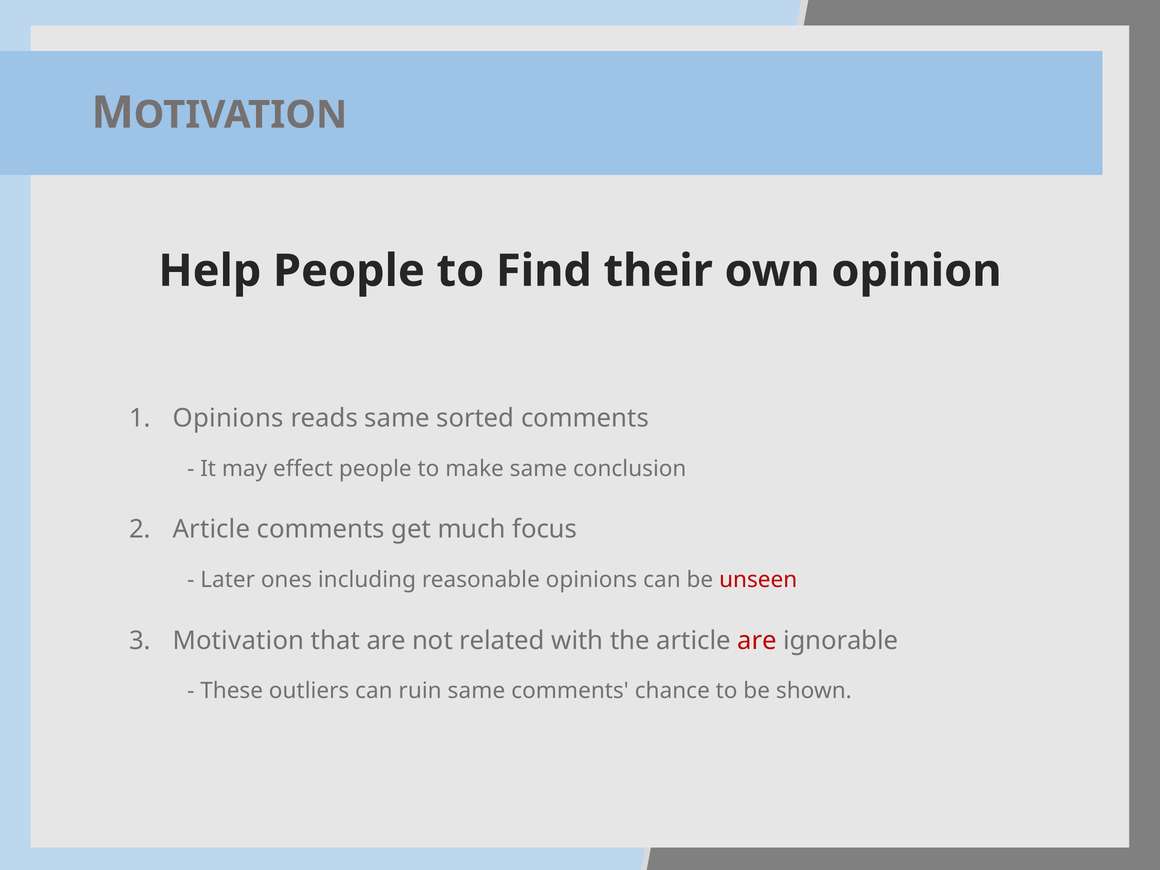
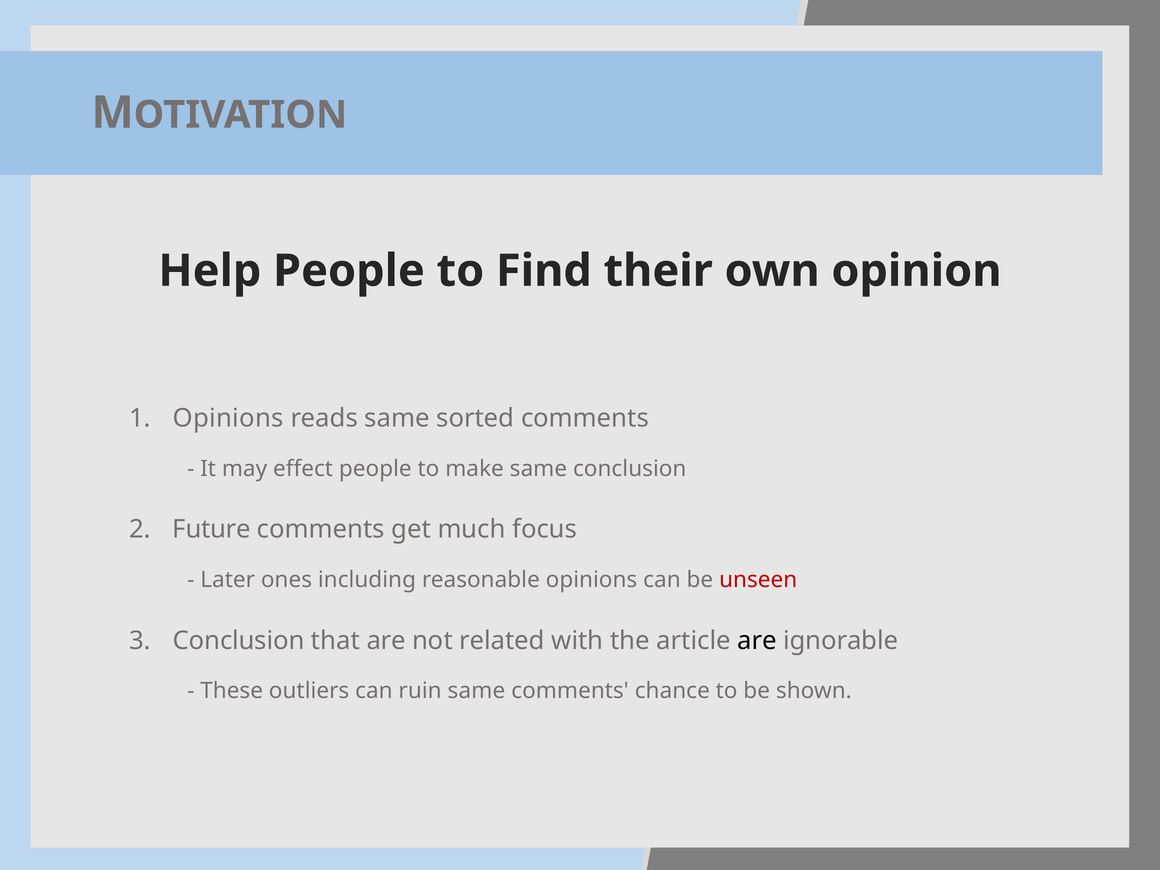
Article: Article -> Future (212, 529)
Motivation: Motivation -> Conclusion (239, 641)
are colour: red -> black (757, 641)
